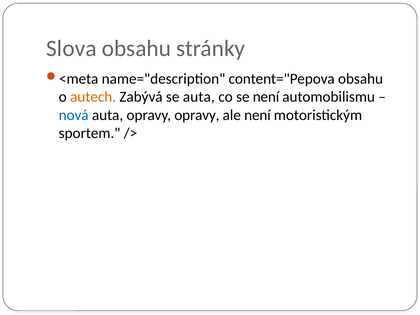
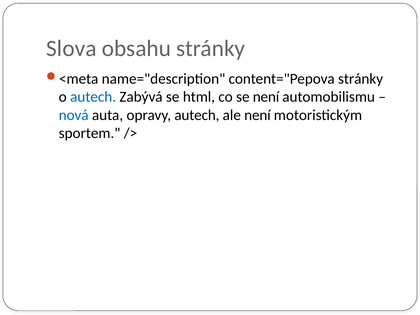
content="Pepova obsahu: obsahu -> stránky (361, 79)
autech colour: orange -> blue (93, 97)
se auta: auta -> html (199, 97)
opravy opravy: opravy -> autech (197, 115)
